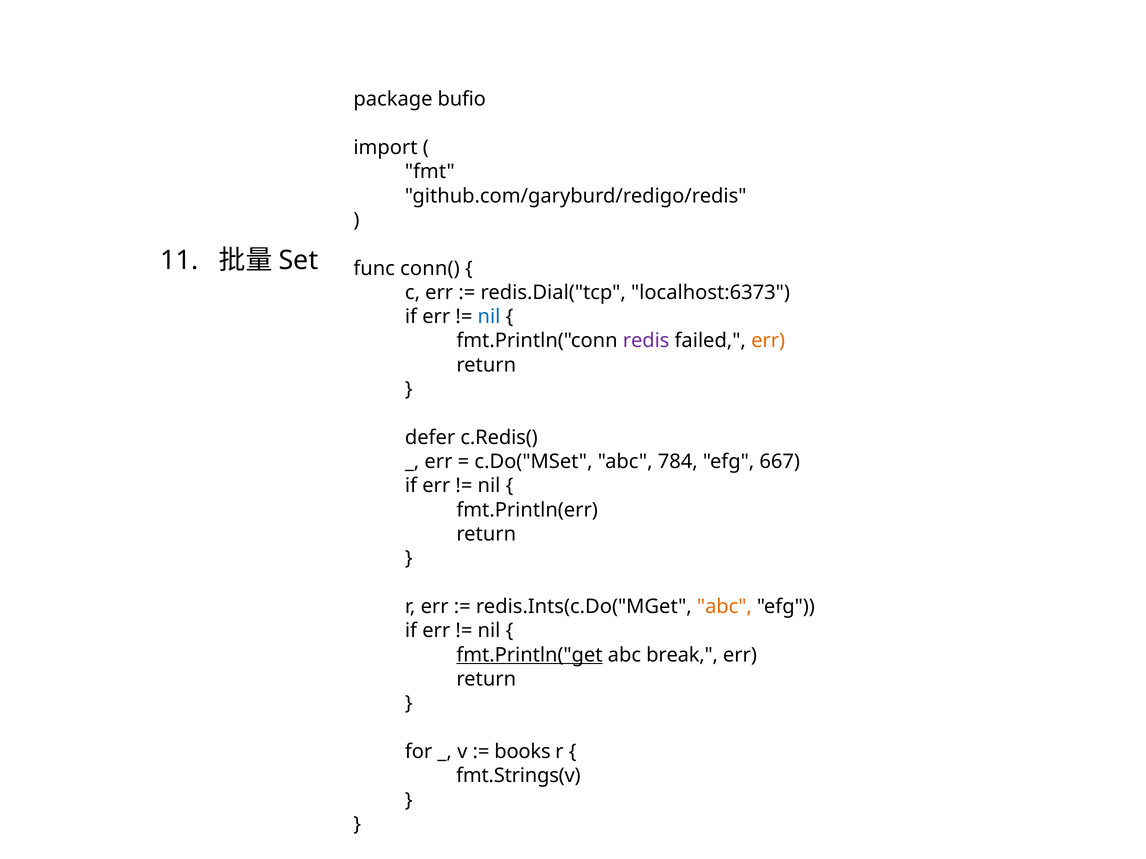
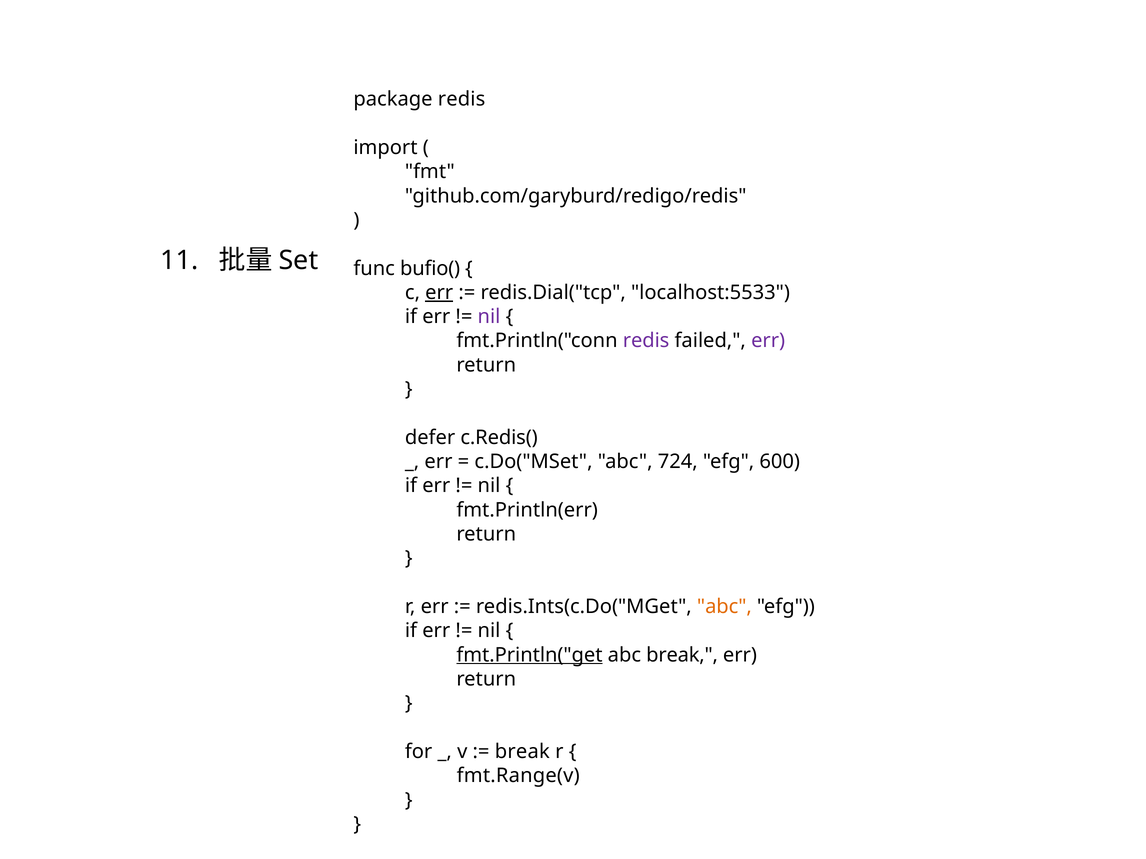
package bufio: bufio -> redis (462, 99)
conn(: conn( -> bufio( (430, 269)
err underline: none -> present (439, 293)
localhost:6373: localhost:6373 -> localhost:5533 (711, 293)
nil colour: blue -> purple (489, 317)
err colour: orange -> purple (768, 341)
784: 784 -> 724 (678, 462)
667: 667 -> 600 (780, 462)
books: books -> break (522, 752)
fmt.Strings(v: fmt.Strings(v -> fmt.Range(v (518, 776)
